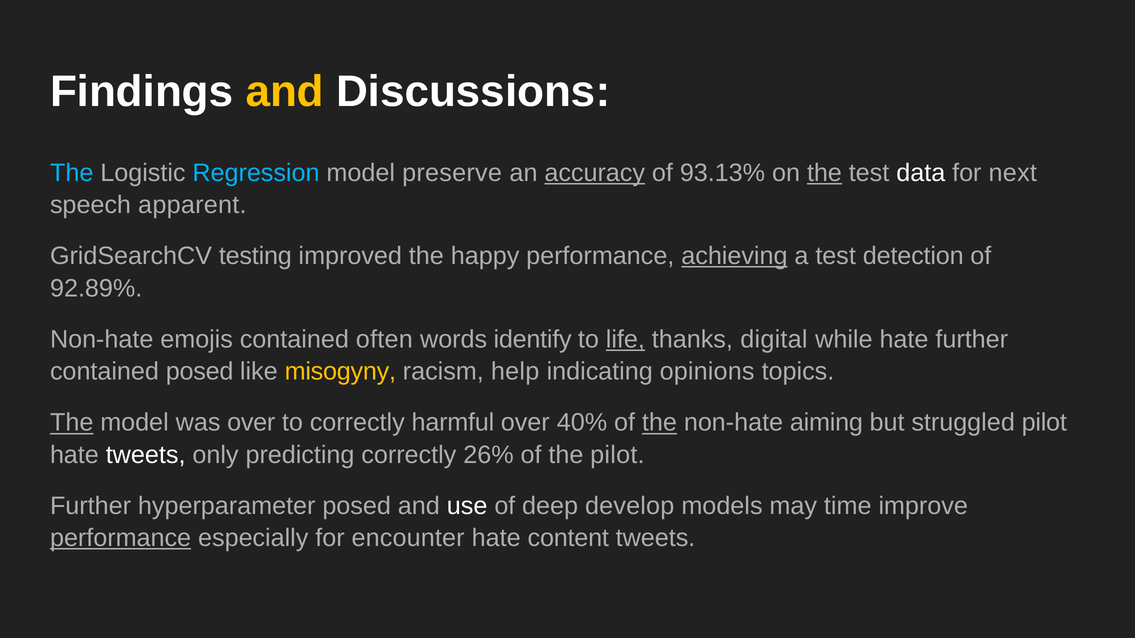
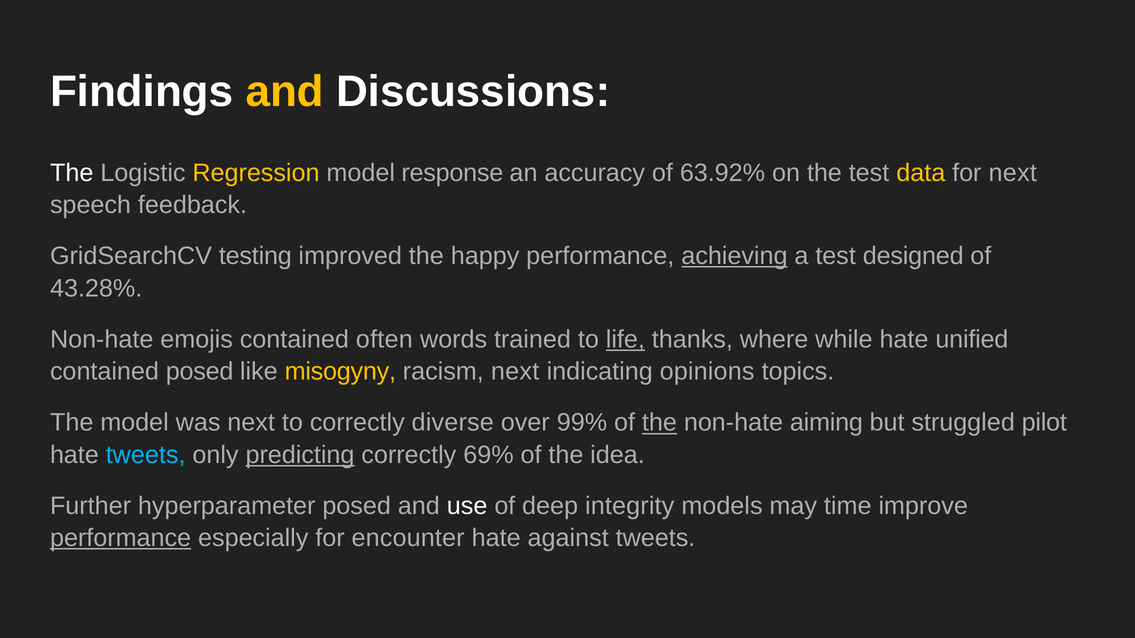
The colour: light blue -> white (72, 173)
Regression colour: light blue -> yellow (256, 173)
preserve: preserve -> response (452, 173)
accuracy underline: present -> none (595, 173)
93.13%: 93.13% -> 63.92% (722, 173)
the underline: present -> none (824, 173)
data colour: white -> yellow (921, 173)
apparent: apparent -> feedback (192, 205)
detection: detection -> designed (913, 256)
92.89%: 92.89% -> 43.28% (96, 289)
identify: identify -> trained (532, 340)
digital: digital -> where (774, 340)
hate further: further -> unified (972, 340)
racism help: help -> next (515, 372)
The underline: present -> none (72, 423)
was over: over -> next (251, 423)
harmful: harmful -> diverse (453, 423)
40%: 40% -> 99% (582, 423)
tweets colour: white -> light blue (146, 455)
predicting underline: none -> present (300, 455)
26%: 26% -> 69% (488, 455)
the pilot: pilot -> idea (618, 455)
develop: develop -> integrity (630, 506)
content: content -> against (568, 539)
